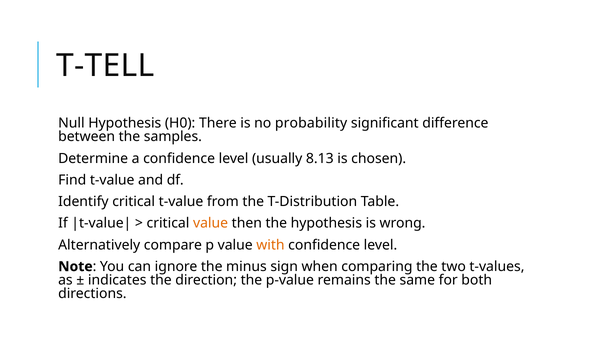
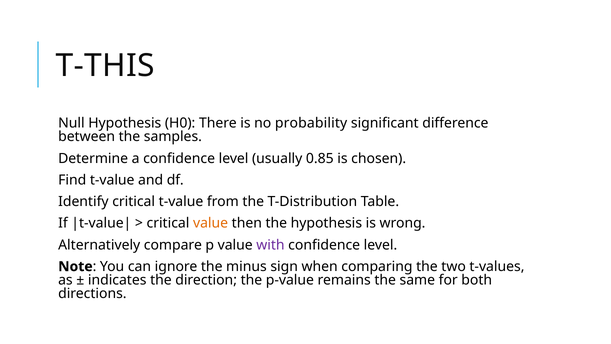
T-TELL: T-TELL -> T-THIS (105, 66)
8.13: 8.13 -> 0.85 (320, 158)
with colour: orange -> purple (270, 245)
